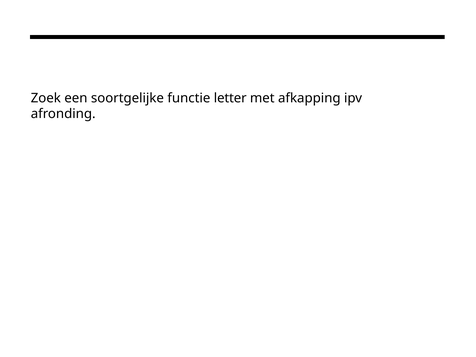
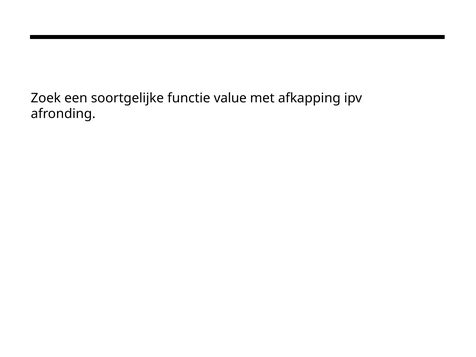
letter: letter -> value (230, 98)
